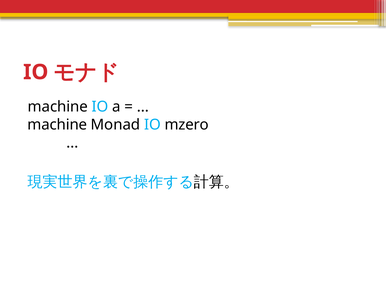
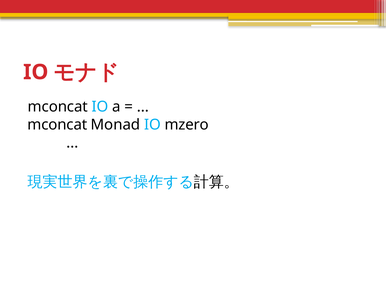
machine: machine -> mconcat (58, 107)
machine: machine -> mconcat (57, 125)
